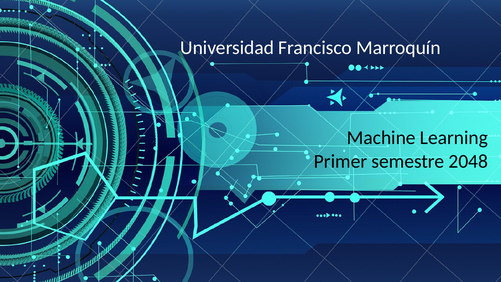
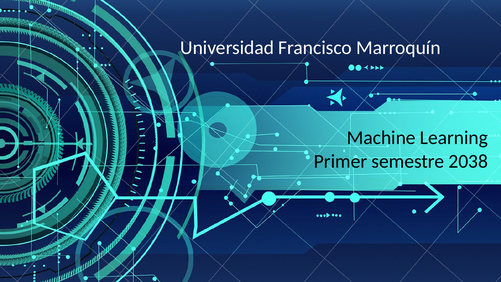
2048: 2048 -> 2038 (468, 161)
